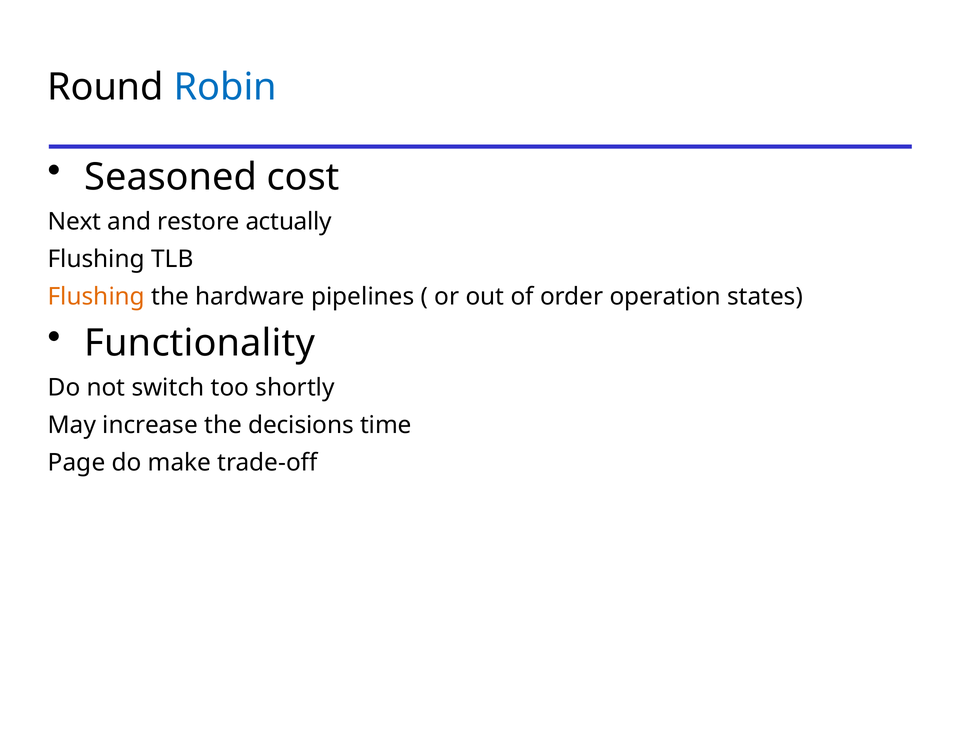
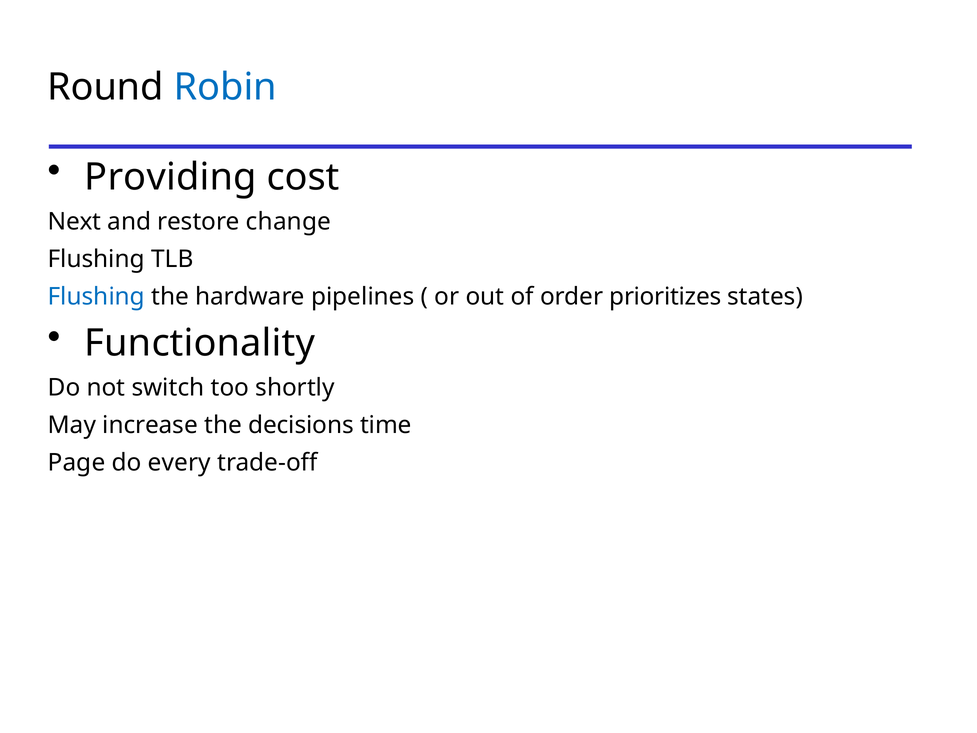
Seasoned: Seasoned -> Providing (171, 177)
actually: actually -> change (289, 222)
Flushing colour: orange -> blue (96, 297)
operation: operation -> prioritizes (665, 297)
make: make -> every (179, 463)
